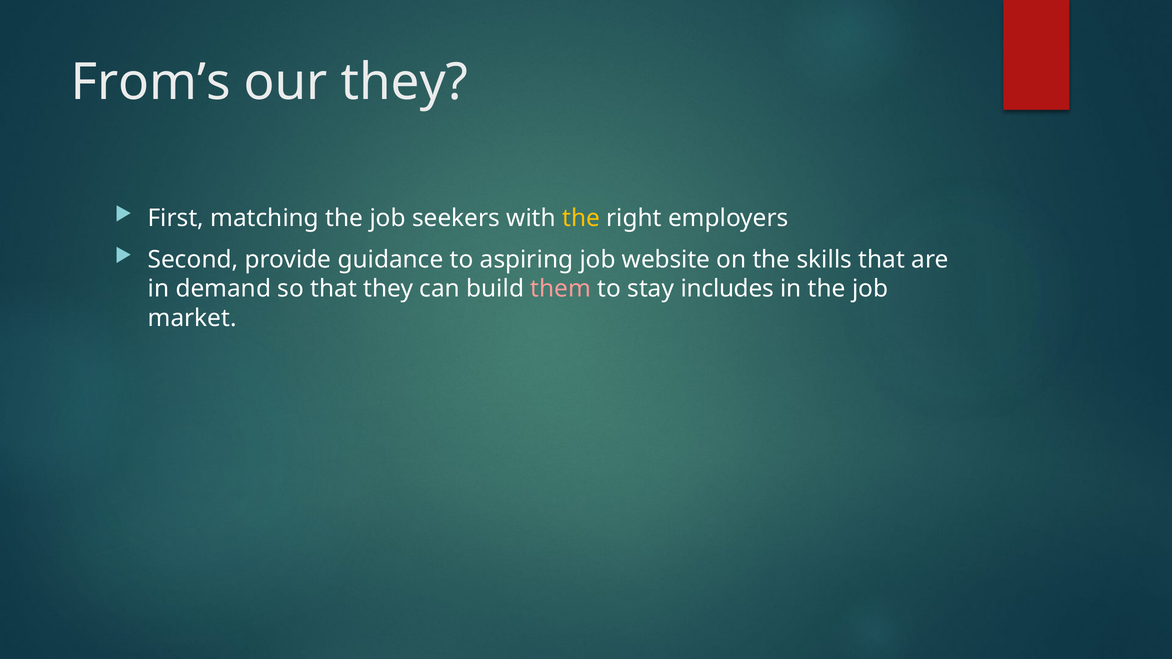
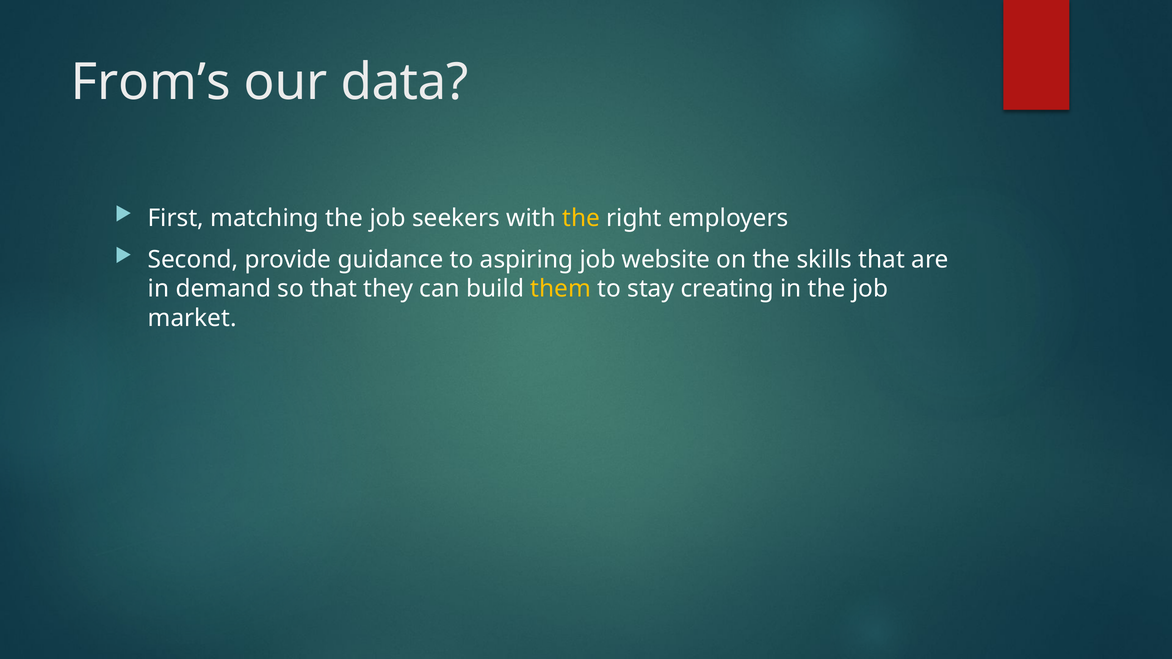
our they: they -> data (405, 82)
them colour: pink -> yellow (561, 289)
includes: includes -> creating (727, 289)
